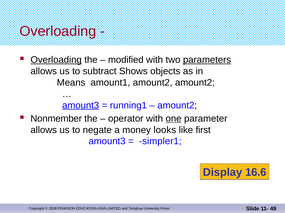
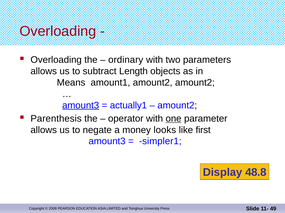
Overloading underline: present -> none (56, 60)
modified: modified -> ordinary (126, 60)
parameters underline: present -> none (207, 60)
Shows: Shows -> Length (133, 71)
running1: running1 -> actually1 (128, 106)
Nonmember: Nonmember -> Parenthesis (56, 119)
16.6: 16.6 -> 48.8 (256, 173)
